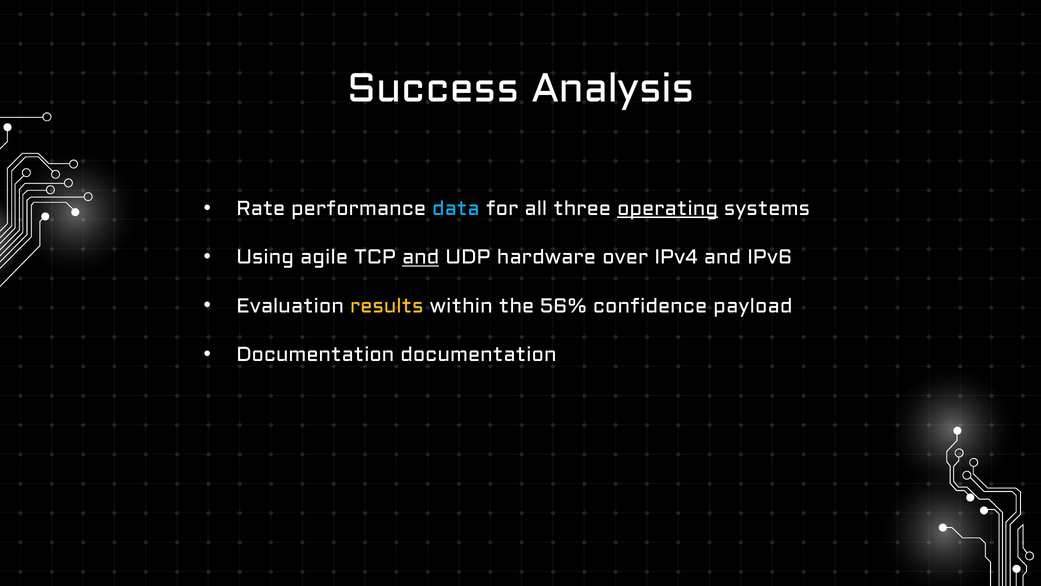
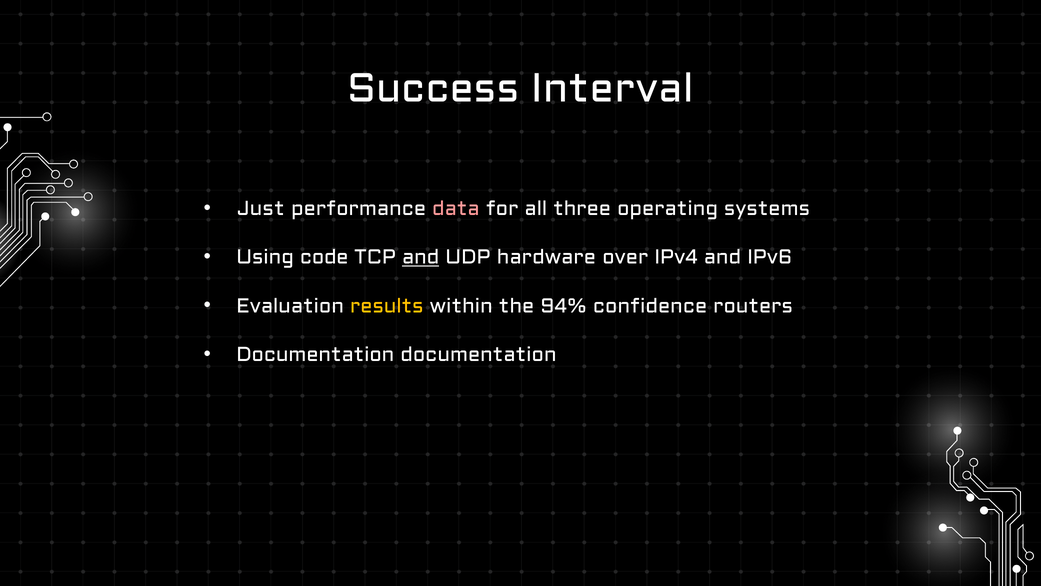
Analysis: Analysis -> Interval (612, 88)
Rate: Rate -> Just (261, 208)
data colour: light blue -> pink (456, 208)
operating underline: present -> none (668, 208)
agile: agile -> code (324, 257)
56%: 56% -> 94% (563, 306)
payload: payload -> routers (753, 306)
